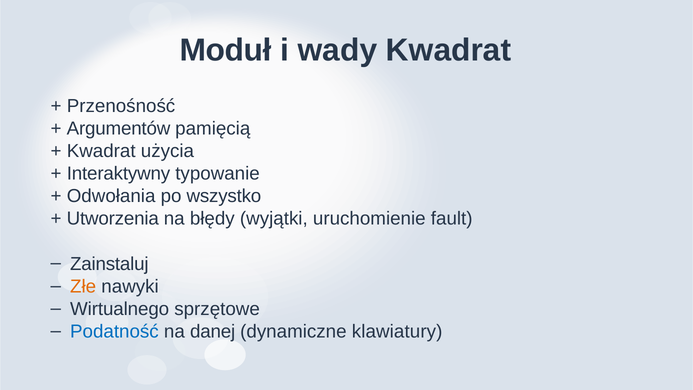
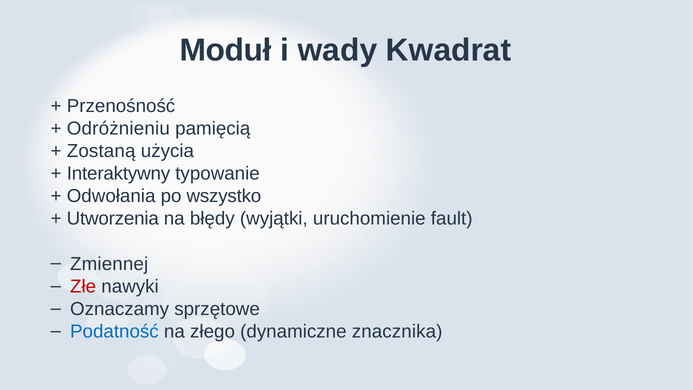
Argumentów: Argumentów -> Odróżnieniu (118, 129)
Kwadrat: Kwadrat -> Zostaną (101, 151)
Zainstaluj: Zainstaluj -> Zmiennej (109, 264)
Złe colour: orange -> red (83, 286)
Wirtualnego: Wirtualnego -> Oznaczamy (120, 309)
danej: danej -> złego (213, 331)
klawiatury: klawiatury -> znacznika (397, 331)
